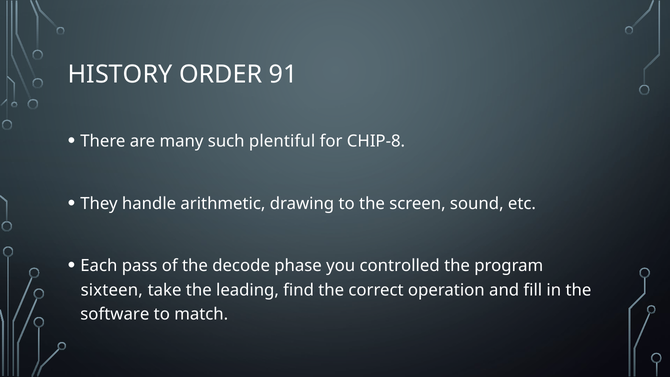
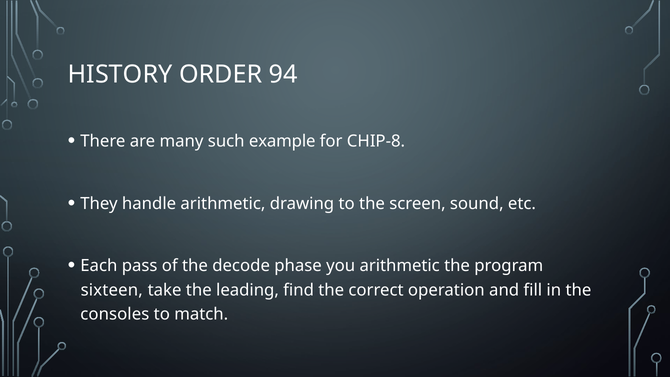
91: 91 -> 94 (283, 74)
plentiful: plentiful -> example (282, 141)
you controlled: controlled -> arithmetic (400, 266)
software: software -> consoles (115, 314)
